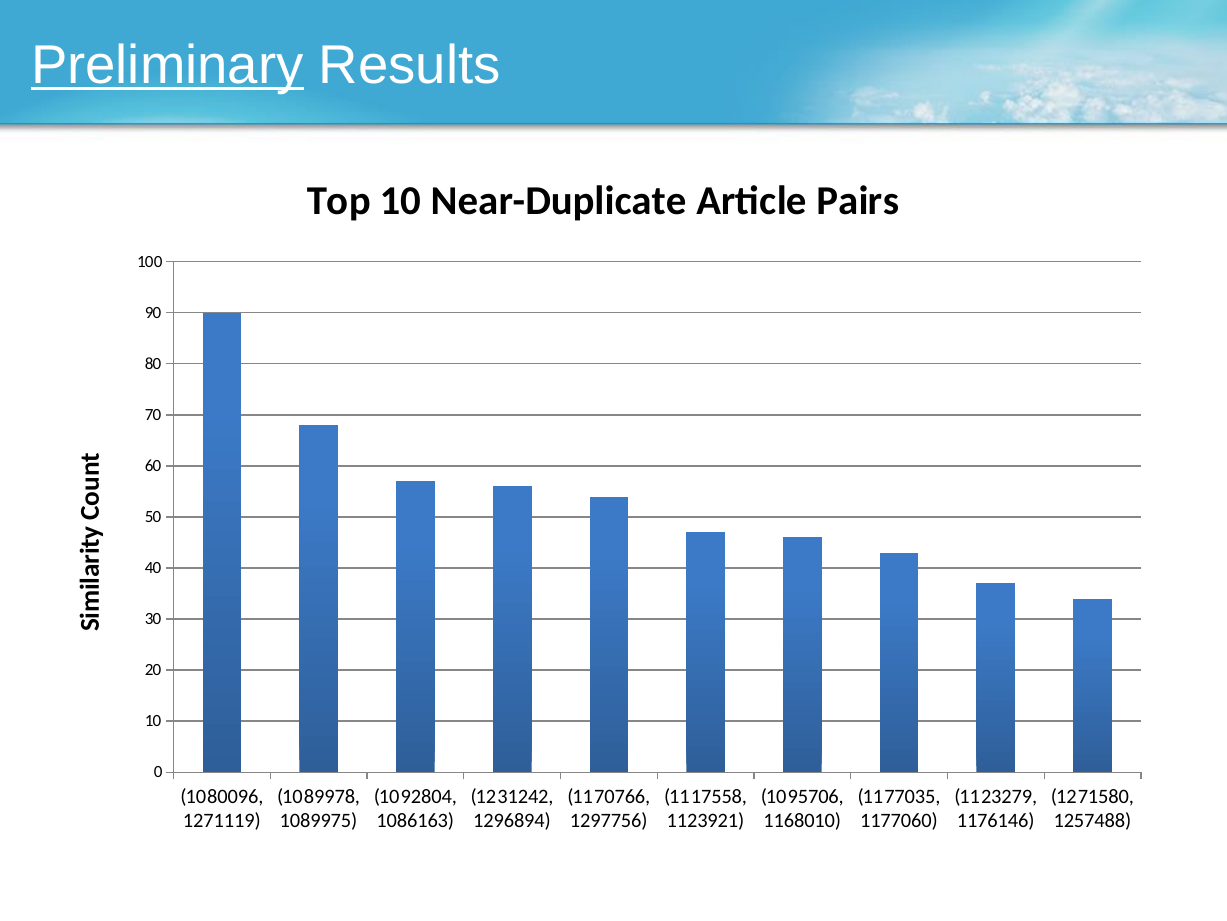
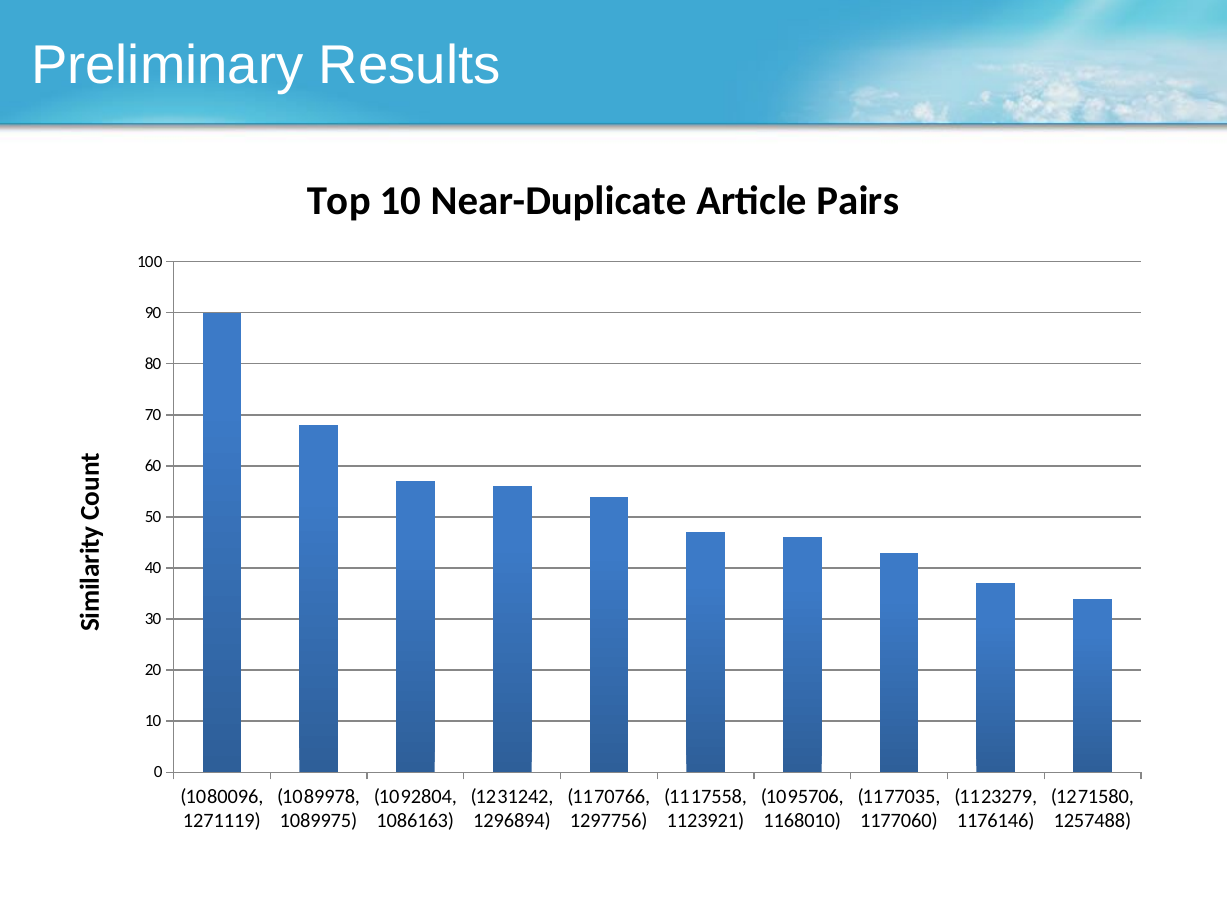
Preliminary underline: present -> none (167, 65)
